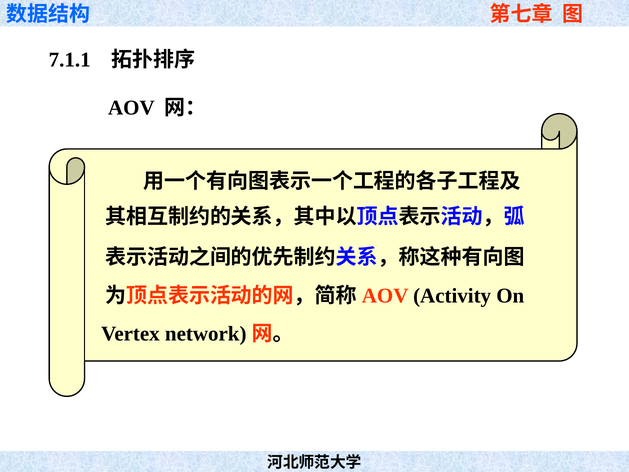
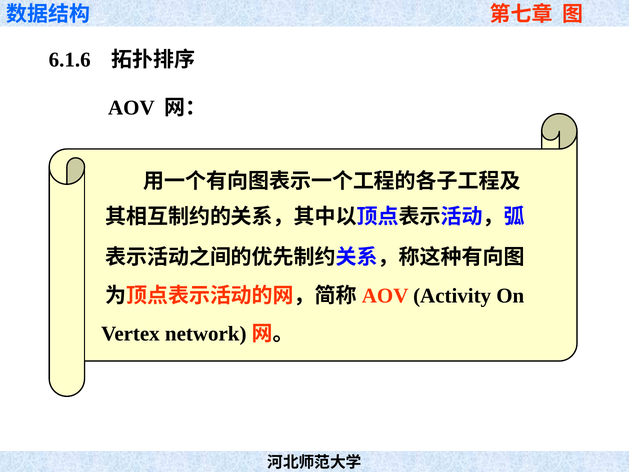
7.1.1: 7.1.1 -> 6.1.6 (70, 60)
